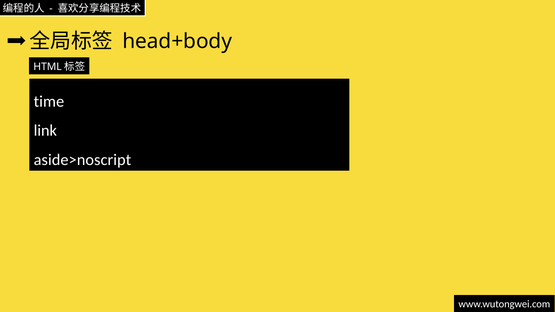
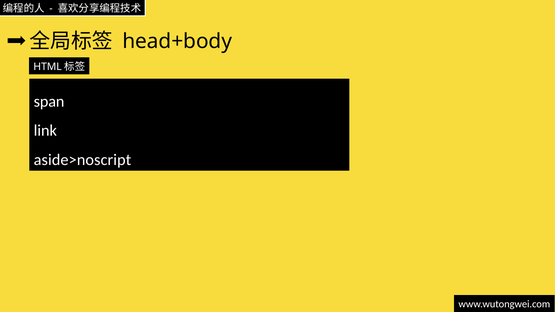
time: time -> span (49, 102)
